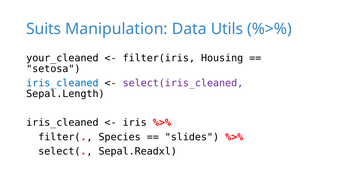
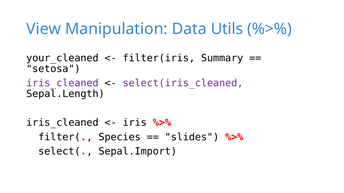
Suits: Suits -> View (44, 29)
Housing: Housing -> Summary (222, 58)
iris_cleaned colour: blue -> purple (62, 83)
Sepal.Readxl: Sepal.Readxl -> Sepal.Import (138, 152)
